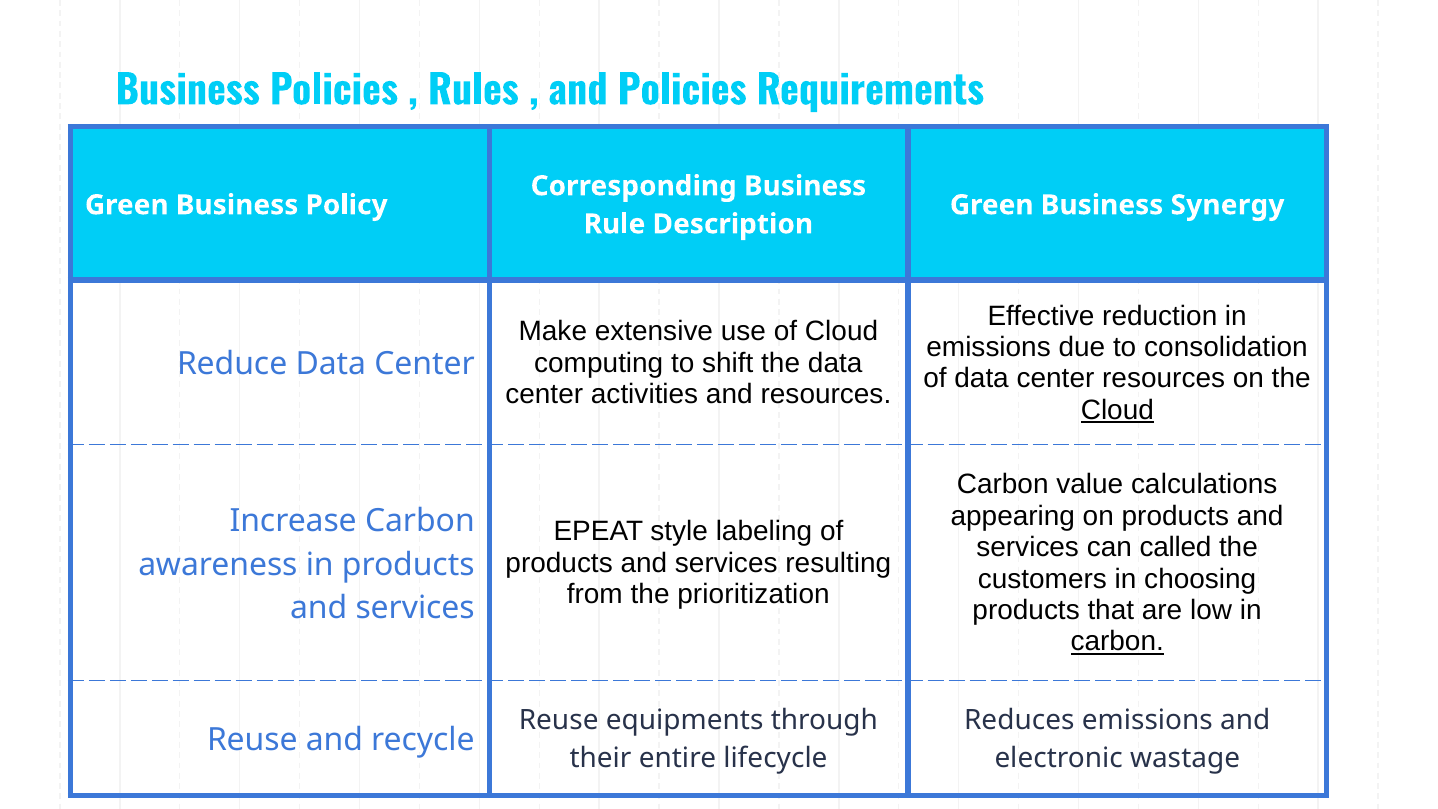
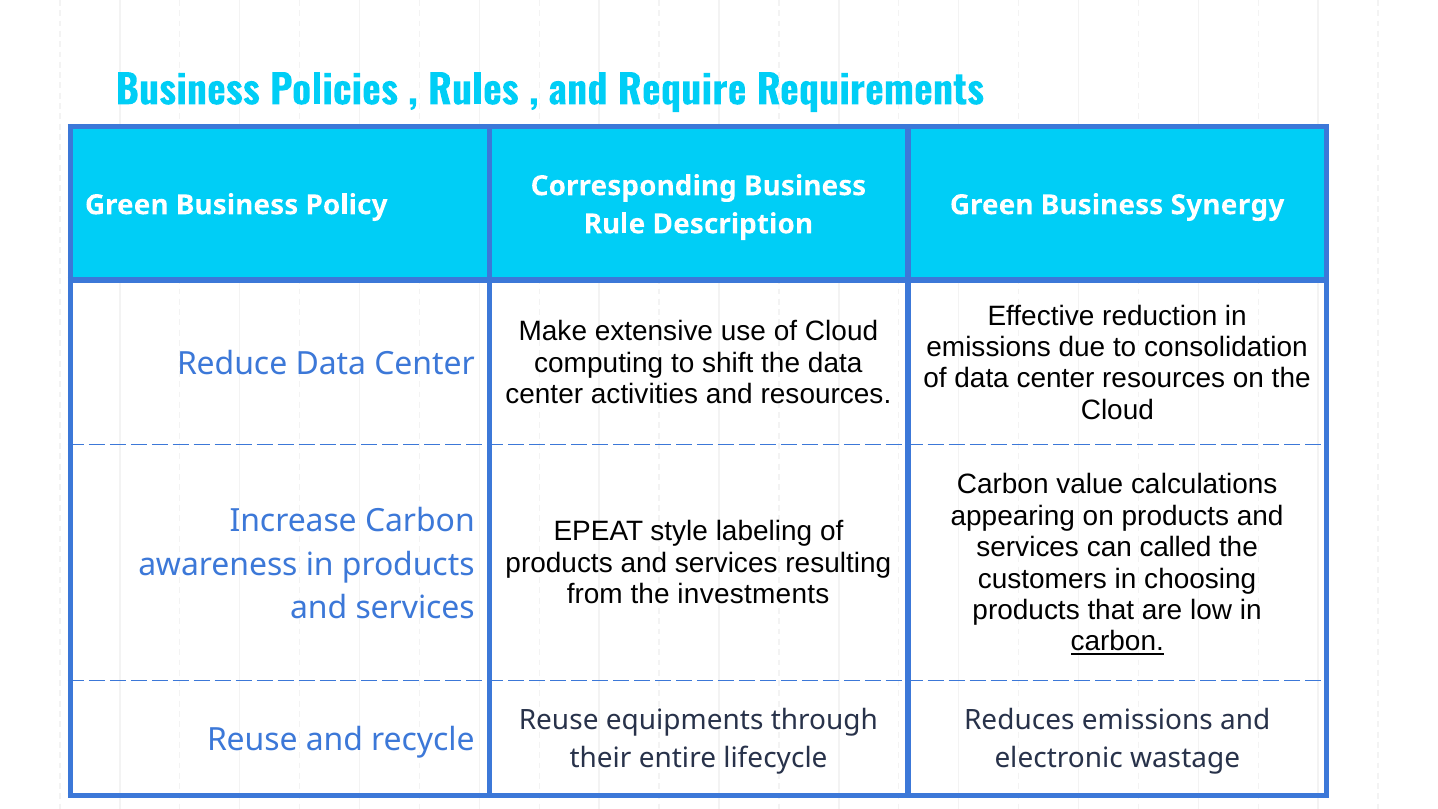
and Policies: Policies -> Require (682, 91)
Cloud underline: present -> none (1117, 410)
prioritization: prioritization -> investments (753, 595)
